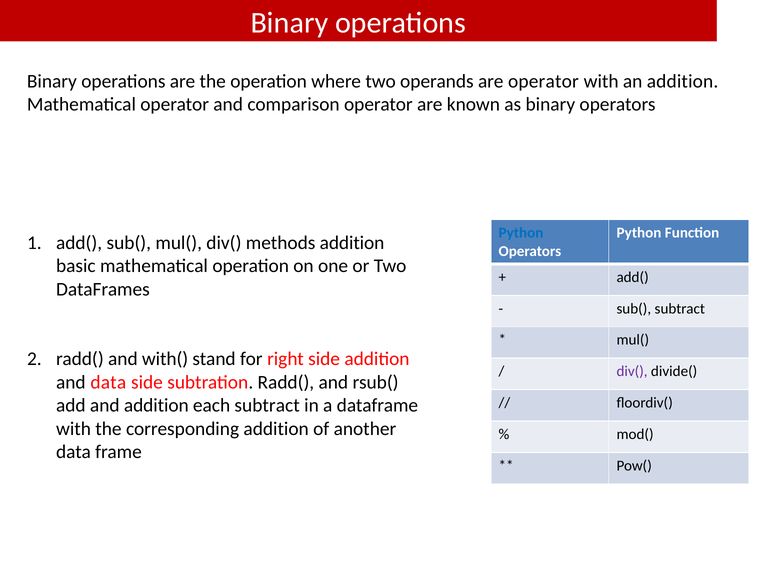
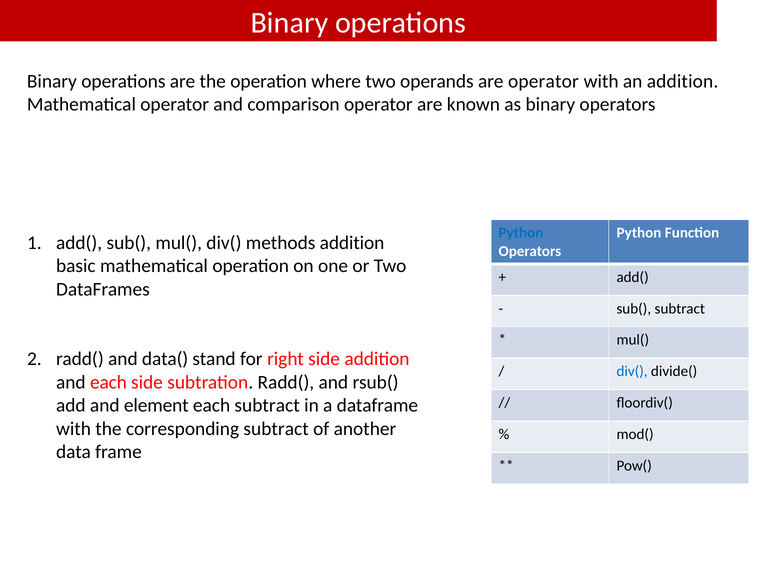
with(: with( -> data( (165, 359)
div( colour: purple -> blue (632, 372)
and data: data -> each (108, 382)
and addition: addition -> element (156, 406)
corresponding addition: addition -> subtract (276, 429)
